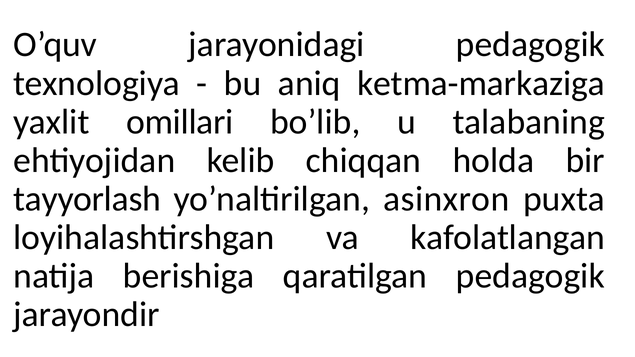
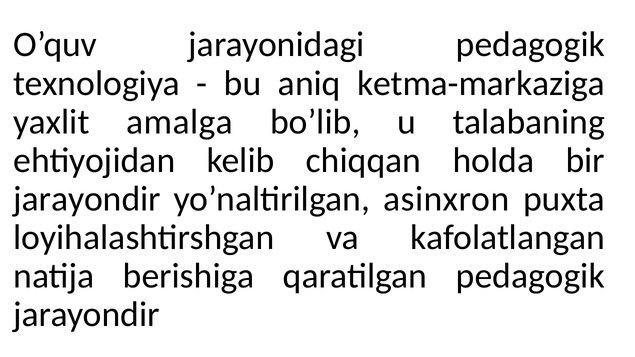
omillari: omillari -> amalga (180, 122)
tayyorlash: tayyorlash -> jarayondir (87, 199)
